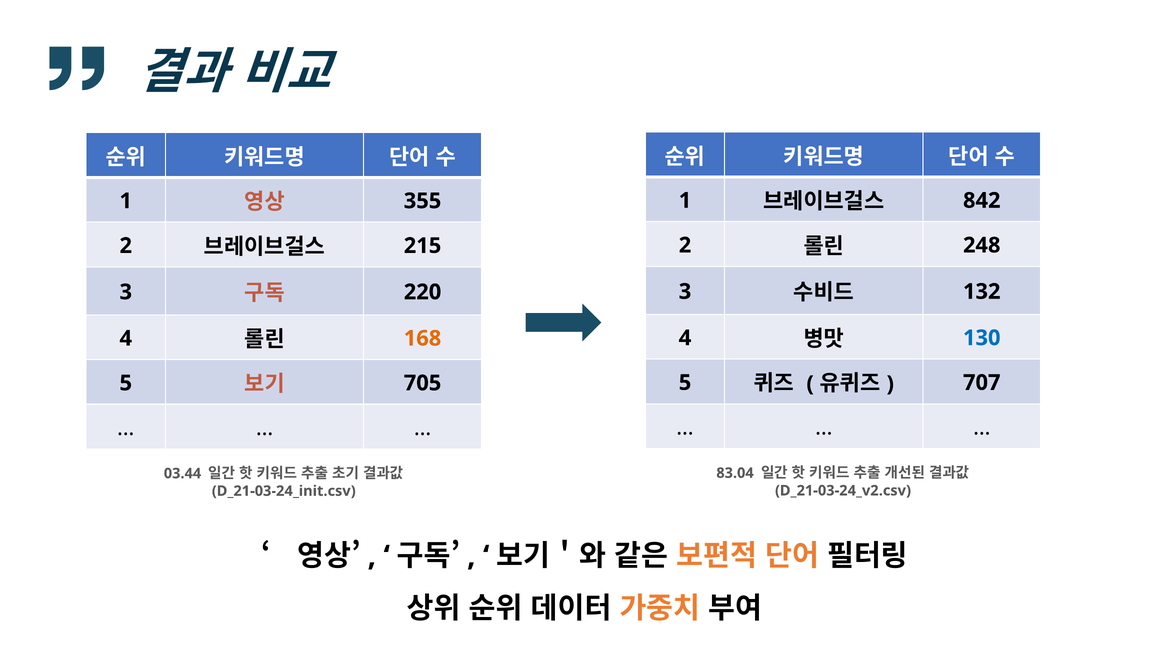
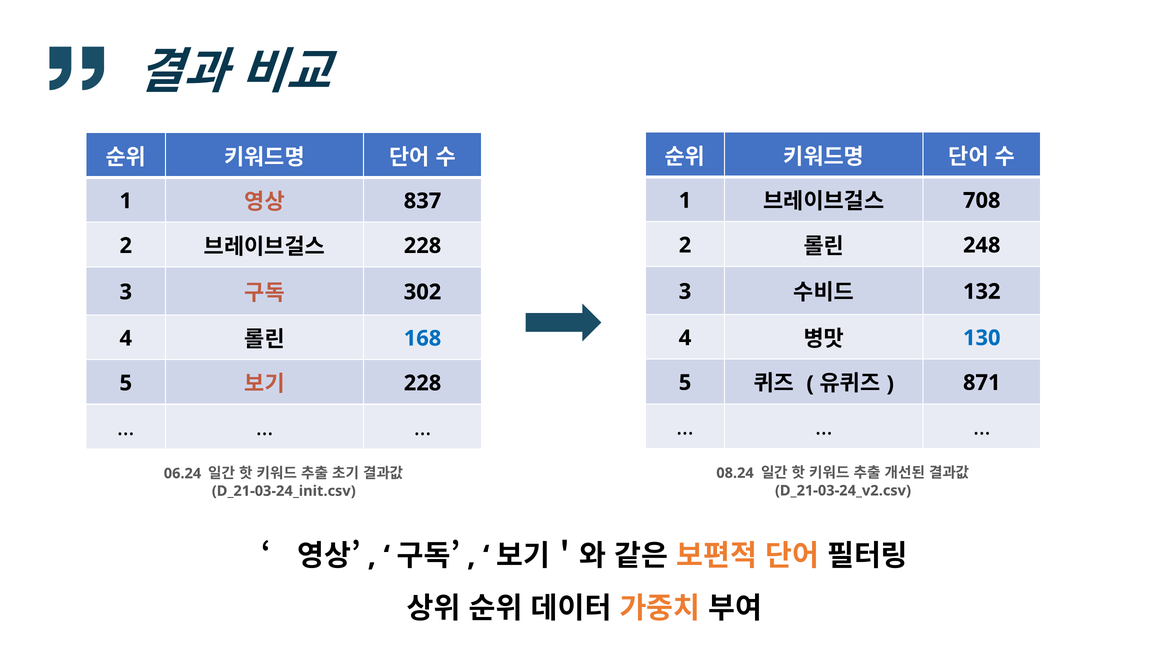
842: 842 -> 708 (982, 200)
355: 355 -> 837 (423, 201)
215: 215 -> 228 (423, 246)
220: 220 -> 302 (423, 292)
168 colour: orange -> blue (423, 338)
707: 707 -> 871 (982, 382)
705: 705 -> 228 (423, 383)
83.04: 83.04 -> 08.24 (735, 473)
03.44: 03.44 -> 06.24 (182, 473)
